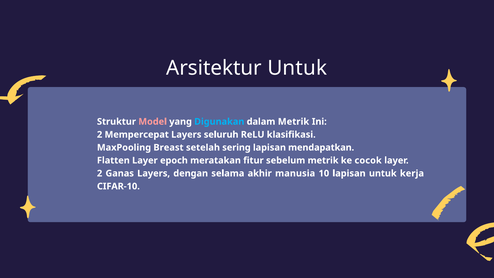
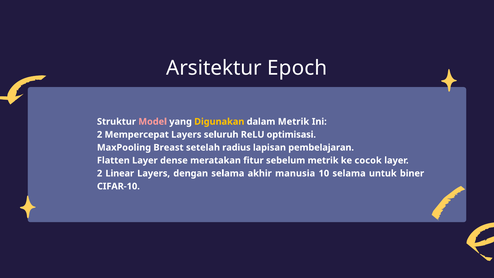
Arsitektur Untuk: Untuk -> Epoch (297, 68)
Digunakan colour: light blue -> yellow (219, 122)
klasifikasi: klasifikasi -> optimisasi (291, 135)
sering: sering -> radius (236, 147)
mendapatkan: mendapatkan -> pembelajaran (321, 147)
epoch: epoch -> dense (174, 160)
Ganas: Ganas -> Linear (120, 173)
10 lapisan: lapisan -> selama (349, 173)
kerja: kerja -> biner (412, 173)
